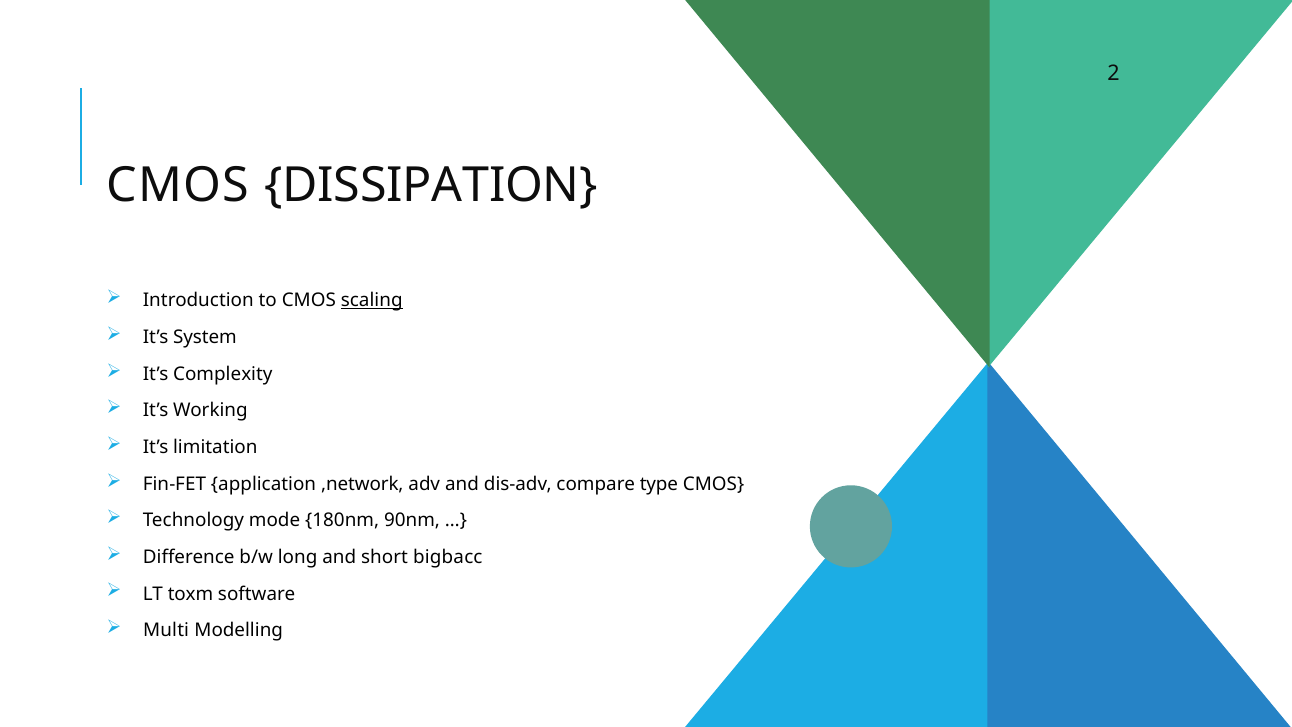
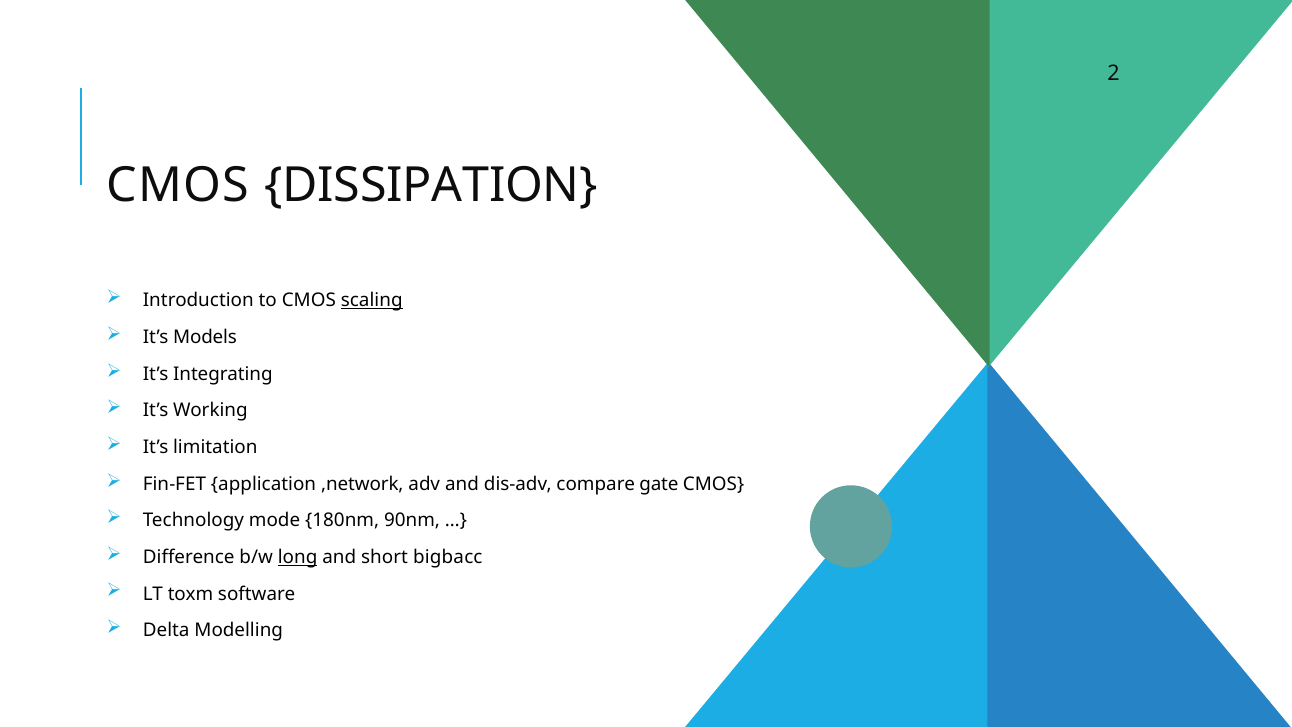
System: System -> Models (205, 337)
Complexity: Complexity -> Integrating (223, 374)
type: type -> gate (659, 484)
long underline: none -> present (298, 557)
Multi: Multi -> Delta (166, 630)
